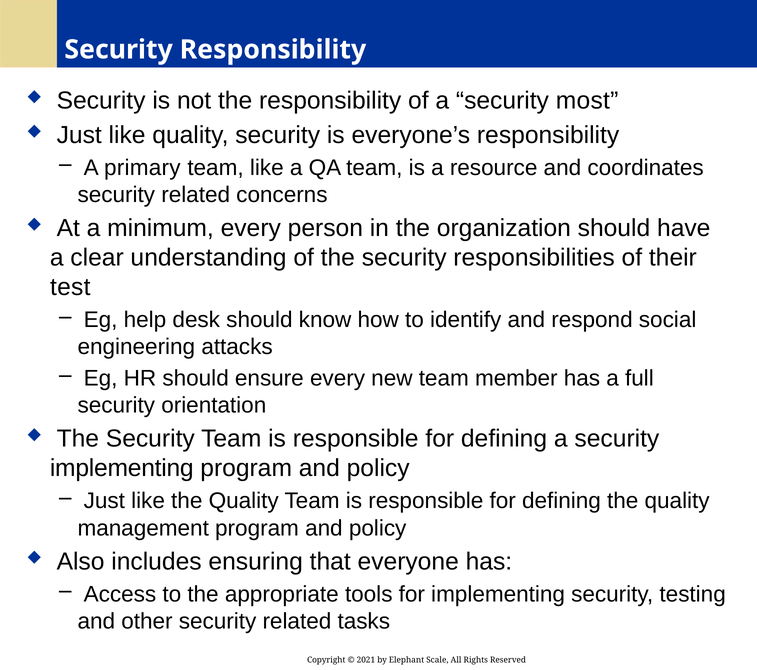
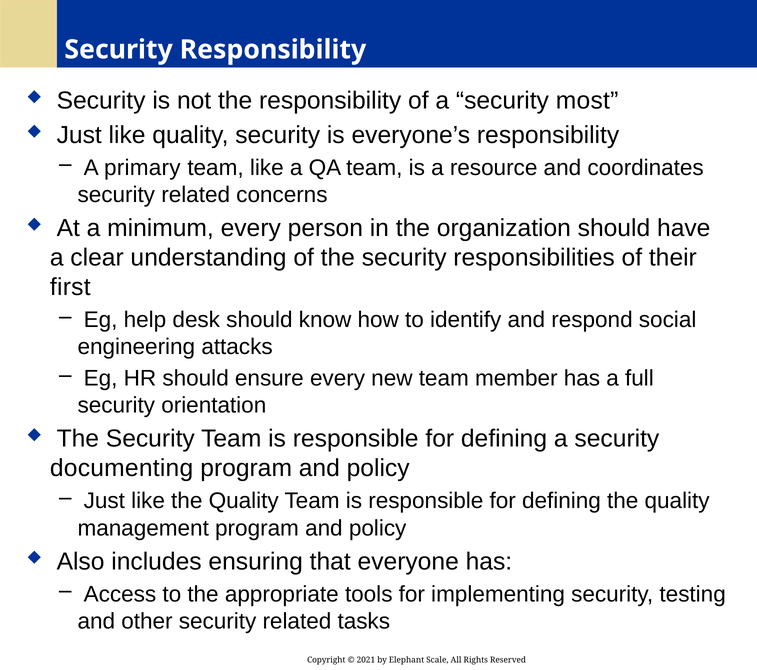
test: test -> first (70, 287)
implementing: implementing -> documenting (122, 469)
